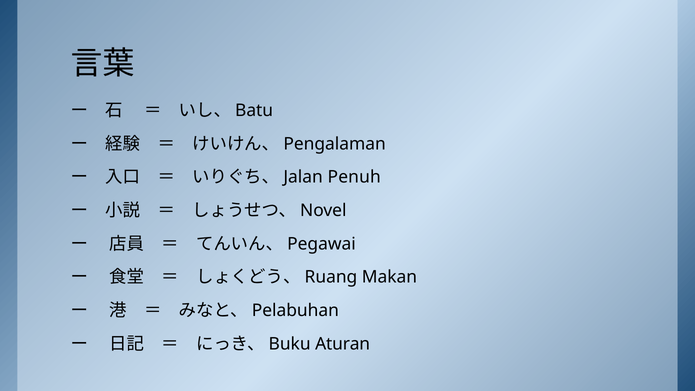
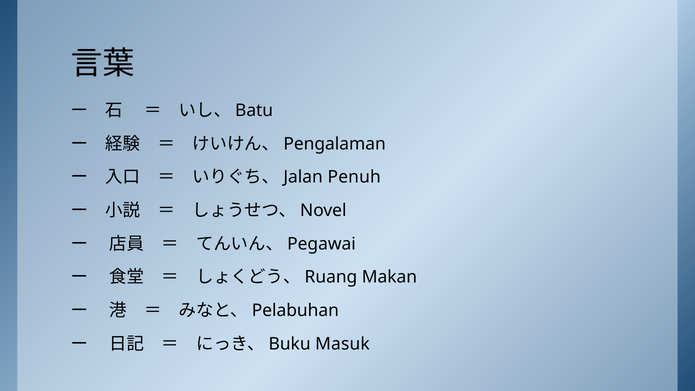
Aturan: Aturan -> Masuk (342, 344)
